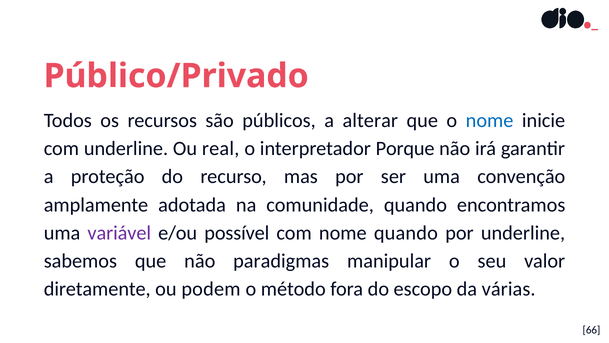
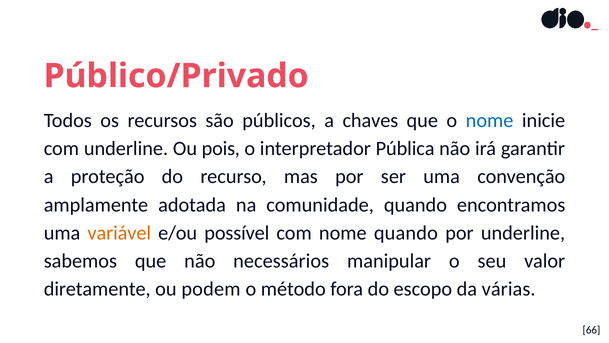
alterar: alterar -> chaves (370, 121)
real: real -> pois (221, 149)
Porque: Porque -> Pública (405, 149)
variável colour: purple -> orange (119, 233)
paradigmas: paradigmas -> necessários (281, 261)
